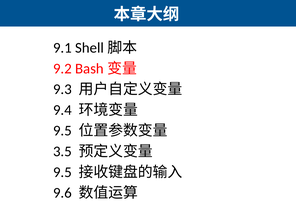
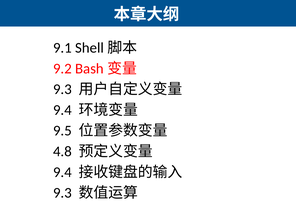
3.5: 3.5 -> 4.8 (62, 151)
9.5: 9.5 -> 9.4 (62, 172)
9.6: 9.6 -> 9.3 (62, 193)
